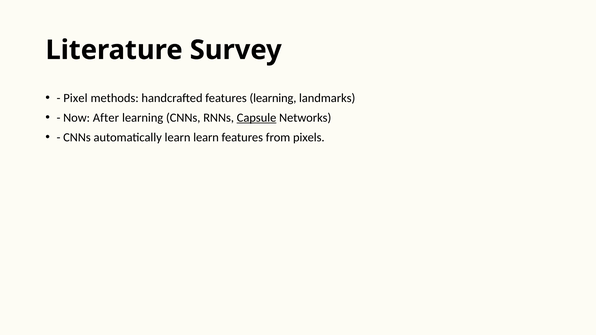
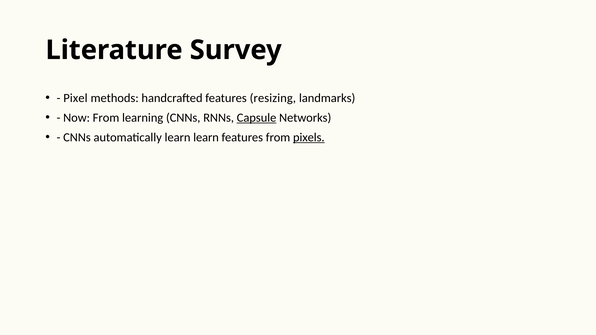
features learning: learning -> resizing (273, 98)
Now After: After -> From (106, 118)
pixels underline: none -> present (309, 137)
